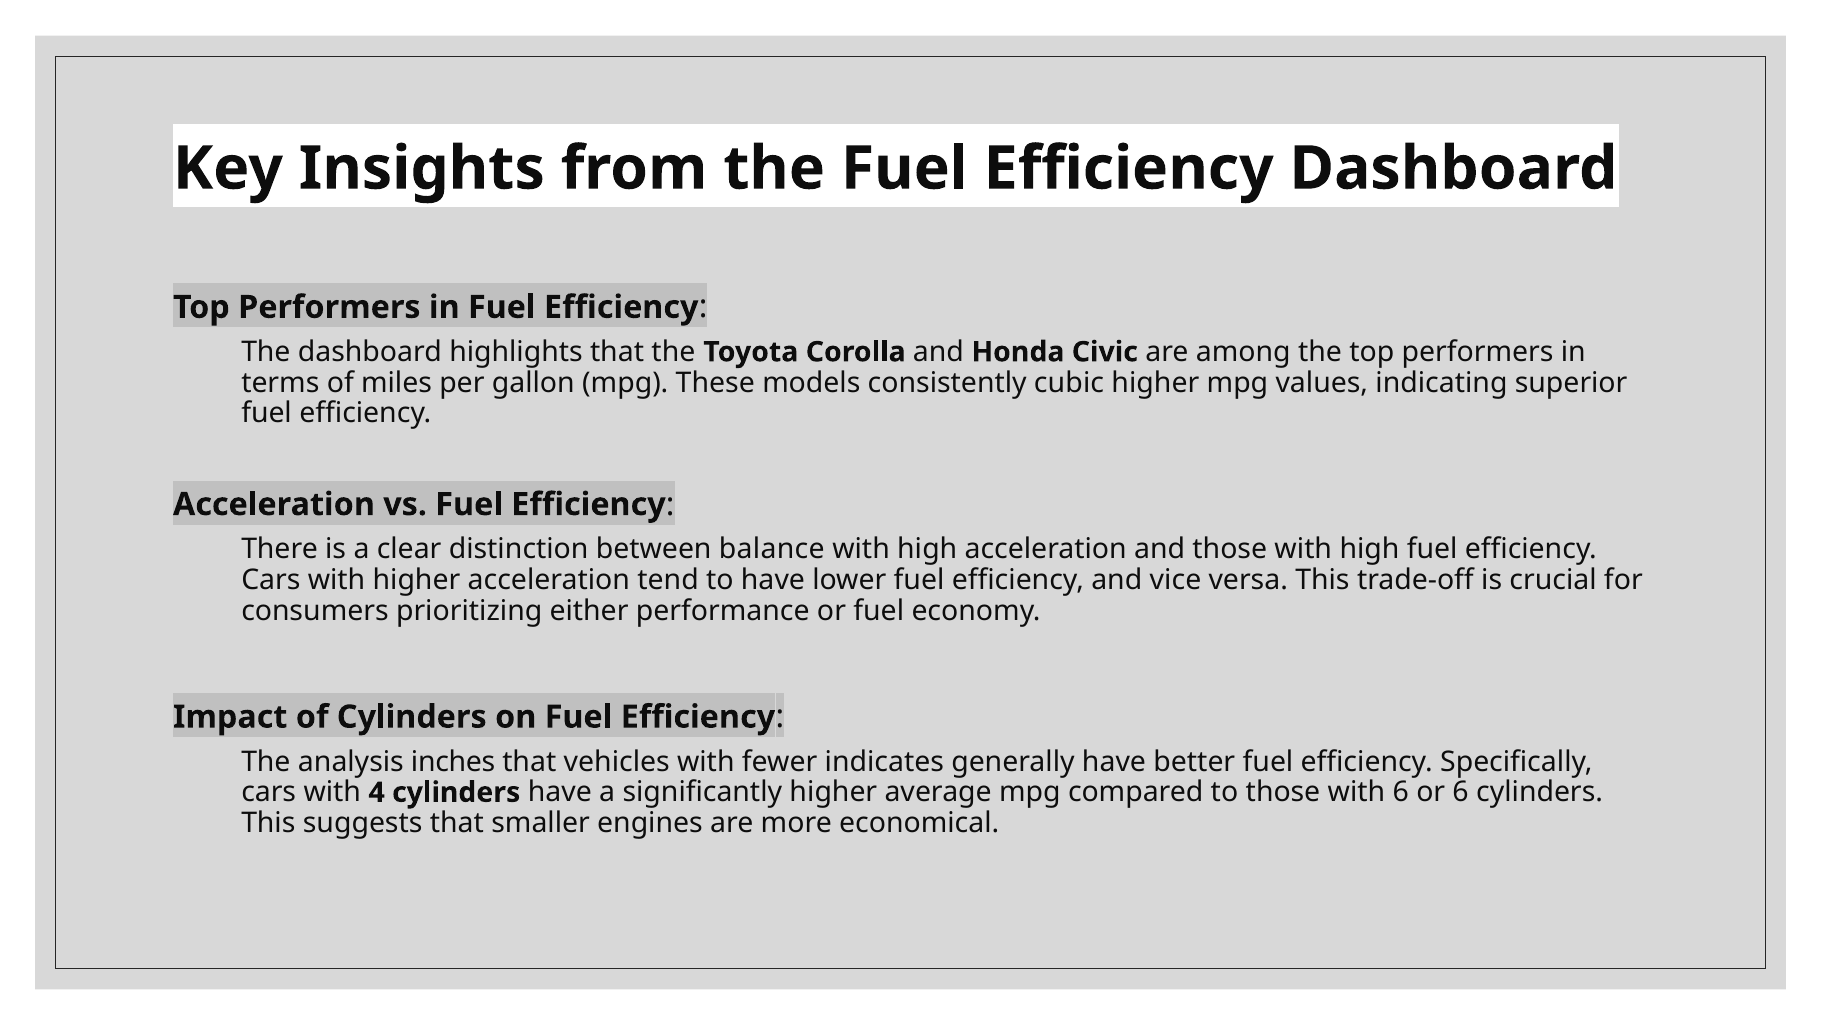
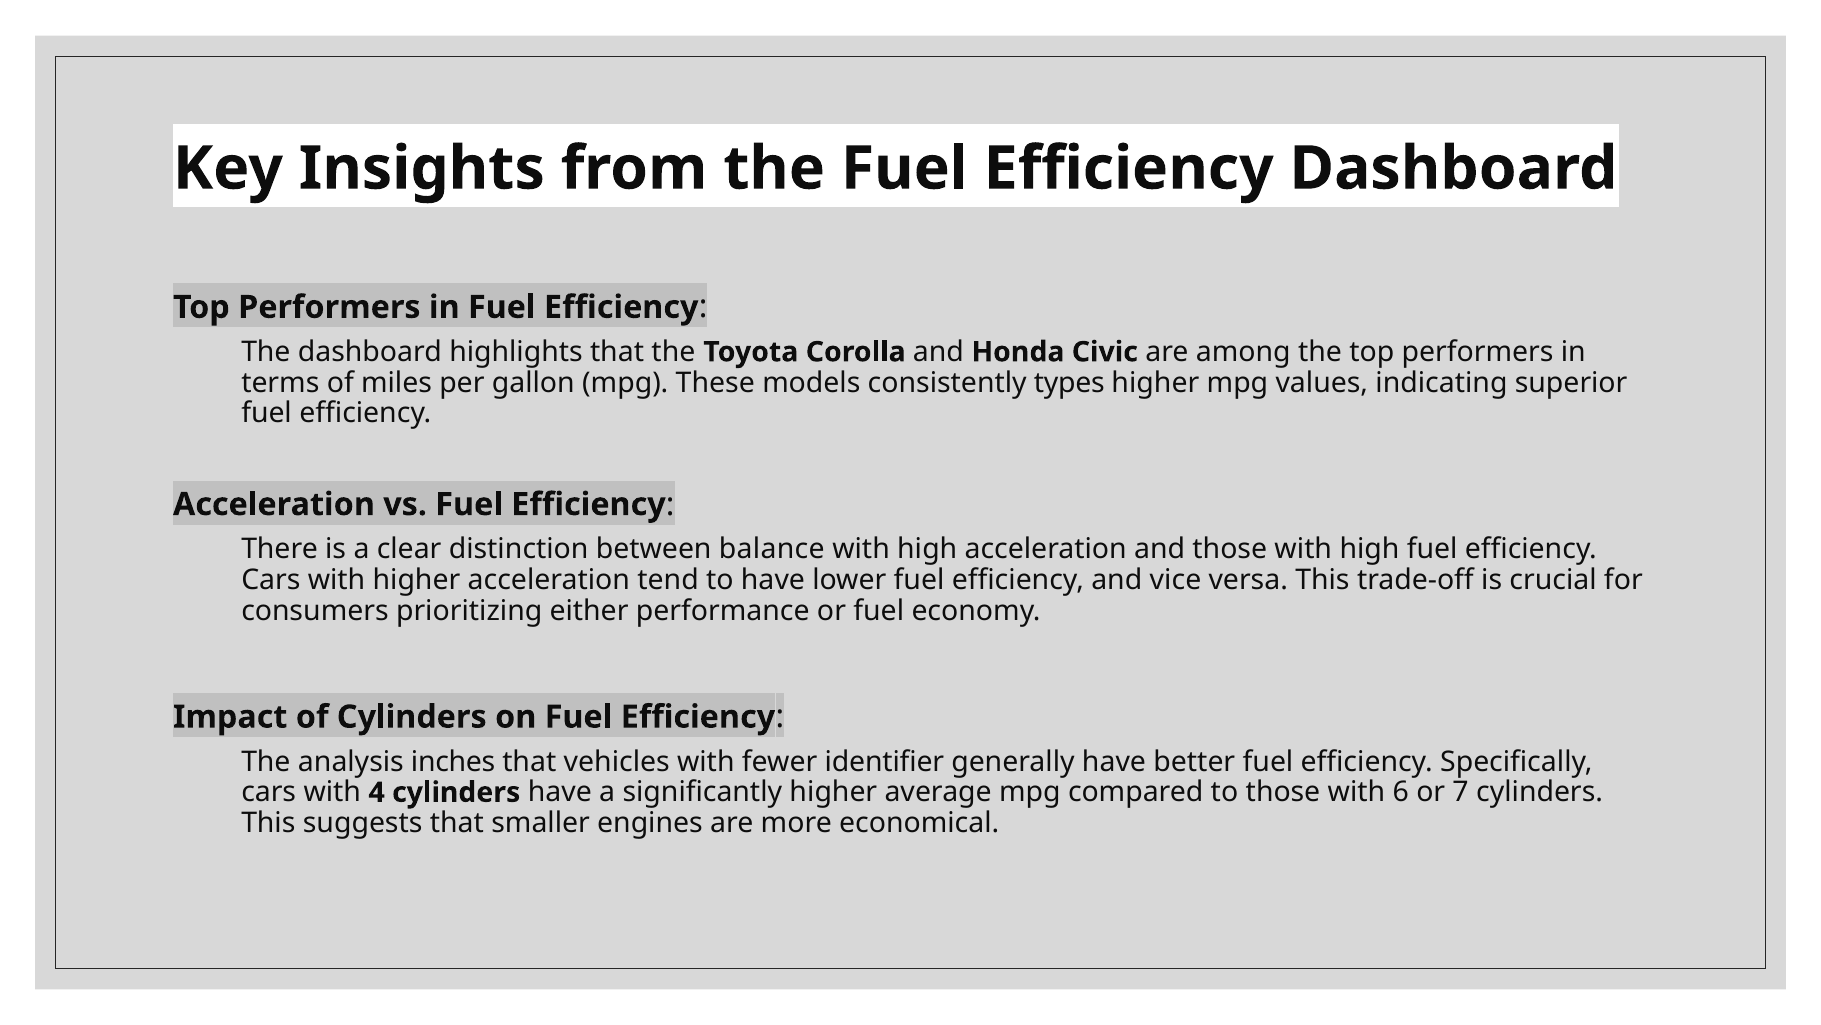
cubic: cubic -> types (1069, 382)
indicates: indicates -> identifier (884, 761)
or 6: 6 -> 7 (1461, 792)
